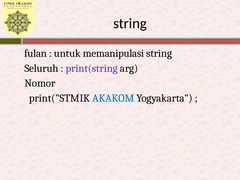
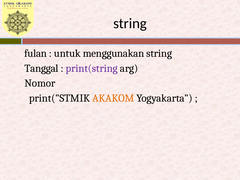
memanipulasi: memanipulasi -> menggunakan (114, 53)
Seluruh: Seluruh -> Tanggal (41, 68)
AKAKOM colour: blue -> orange (113, 98)
